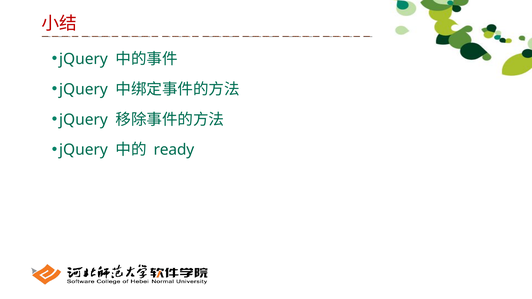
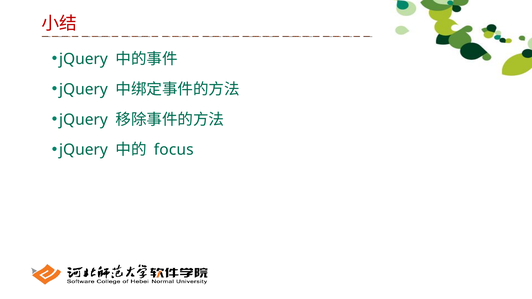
ready: ready -> focus (174, 150)
